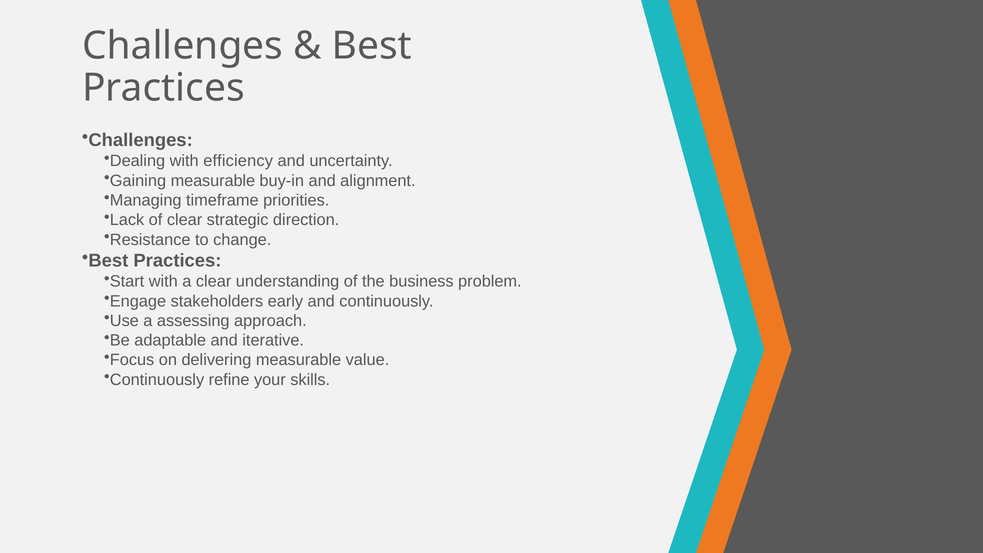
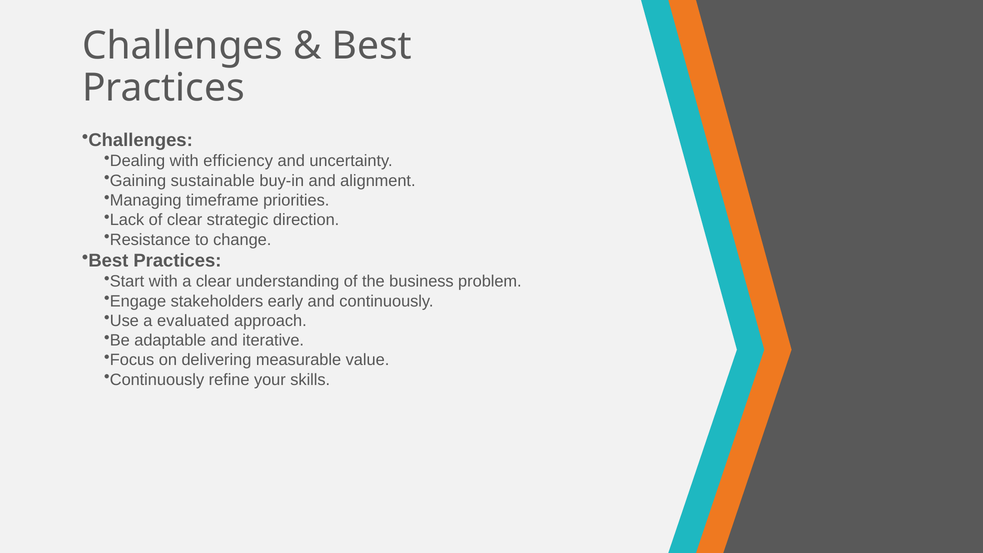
Gaining measurable: measurable -> sustainable (213, 181)
assessing: assessing -> evaluated (193, 321)
